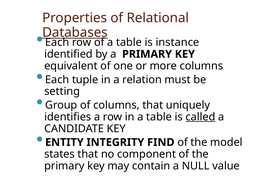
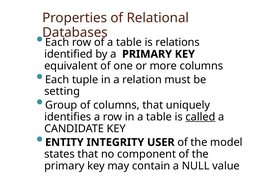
Databases underline: present -> none (75, 32)
instance: instance -> relations (178, 42)
FIND: FIND -> USER (161, 142)
